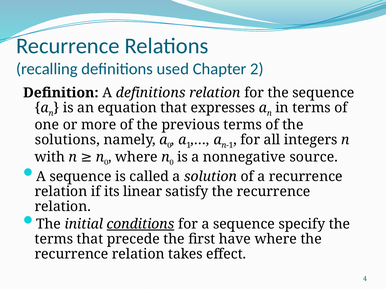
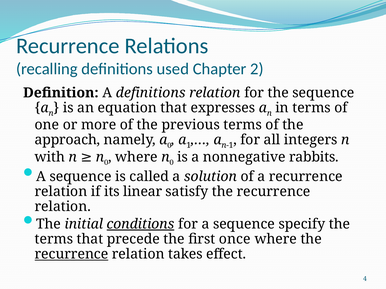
solutions: solutions -> approach (67, 140)
source: source -> rabbits (314, 157)
have: have -> once (235, 239)
recurrence underline: none -> present (71, 255)
